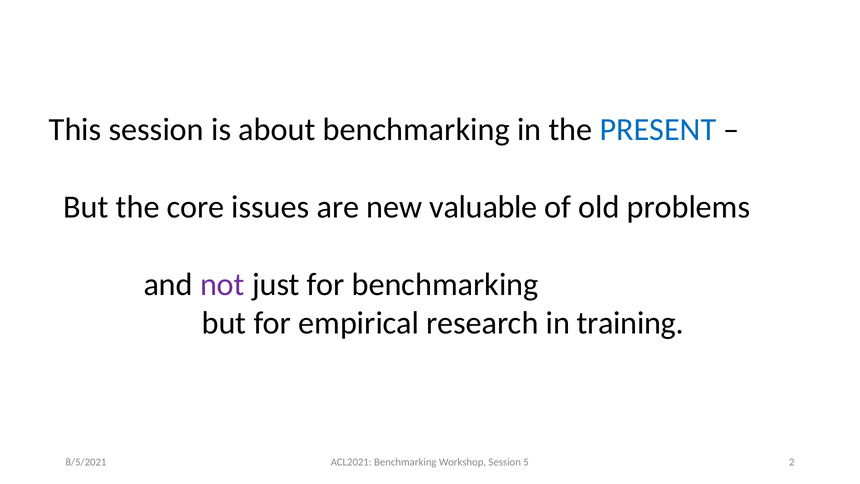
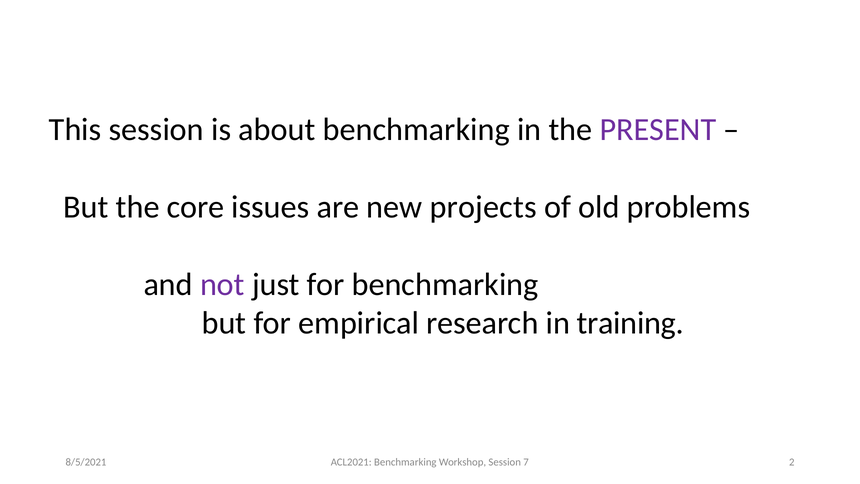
PRESENT colour: blue -> purple (658, 130)
valuable: valuable -> projects (483, 207)
5: 5 -> 7 (526, 462)
